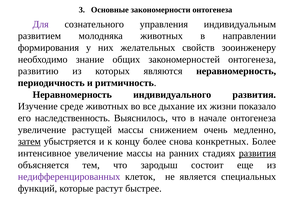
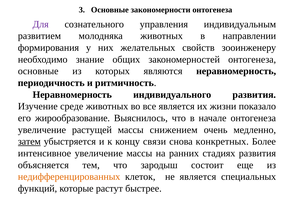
развитию: развитию -> основные (38, 71)
все дыхание: дыхание -> является (177, 107)
наследственность: наследственность -> жирообразование (72, 118)
концу более: более -> связи (155, 142)
развития underline: present -> none (257, 154)
недифференцированных colour: purple -> orange (69, 177)
